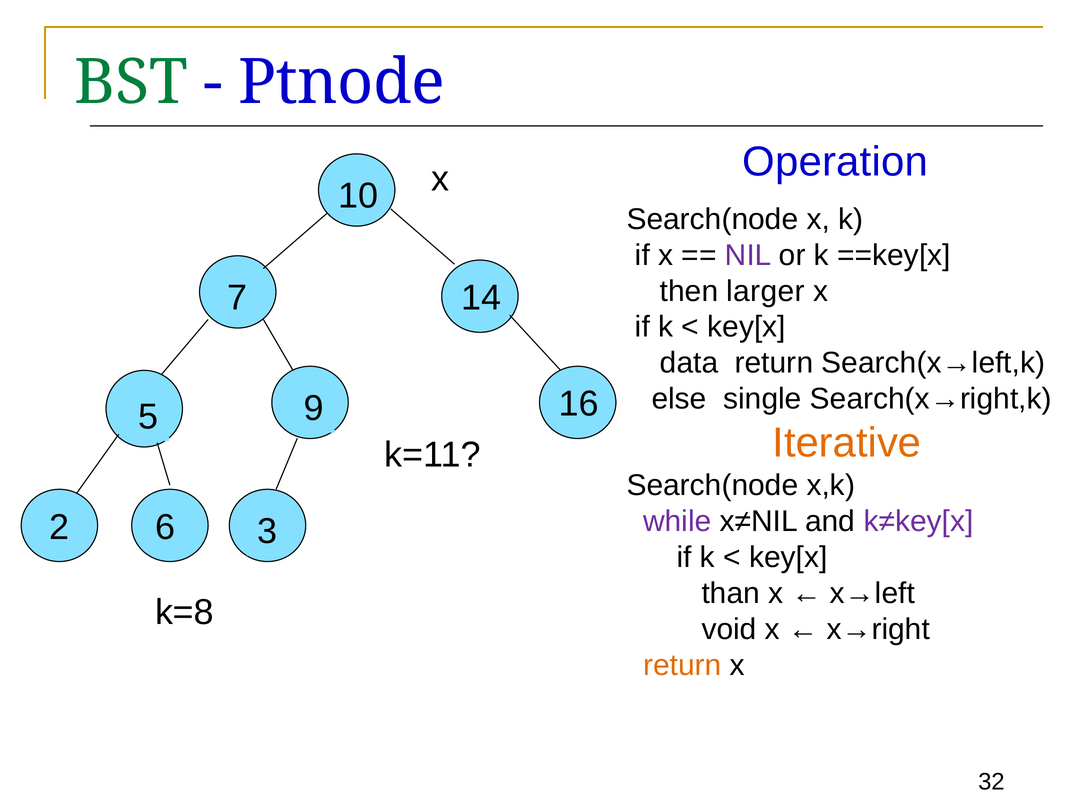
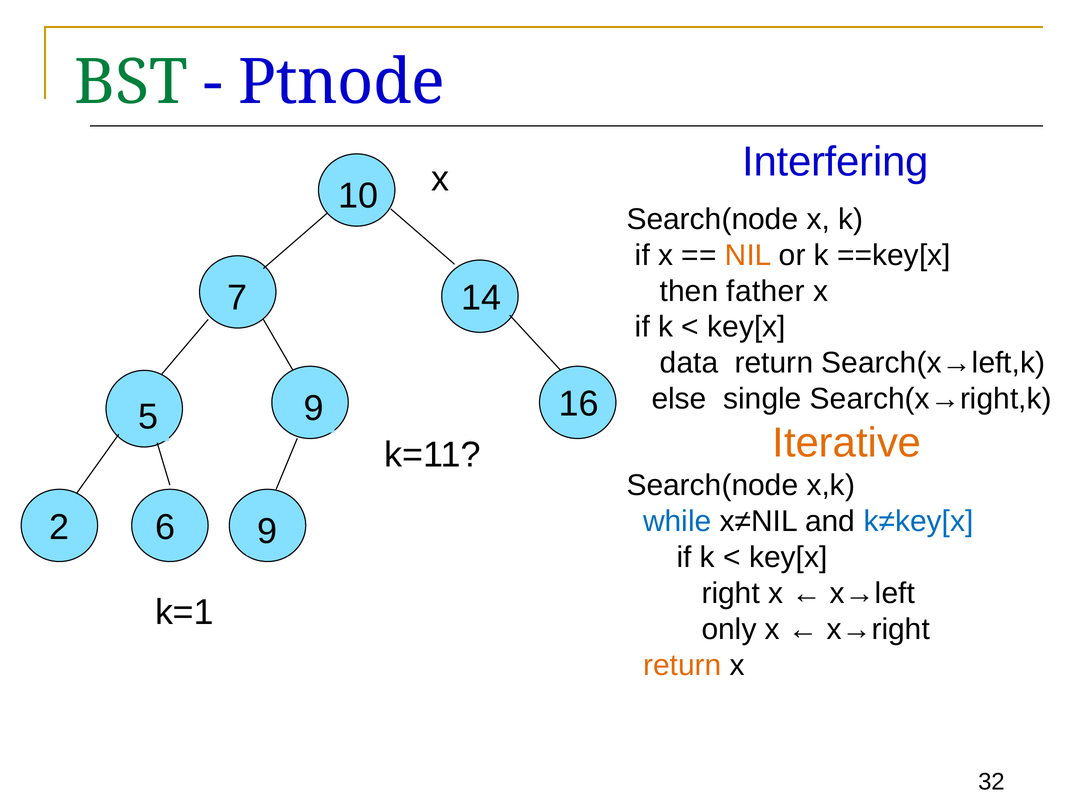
Operation: Operation -> Interfering (835, 162)
NIL colour: purple -> orange (748, 255)
larger: larger -> father (765, 291)
while colour: purple -> blue (677, 521)
k≠key[x colour: purple -> blue (918, 521)
2 3: 3 -> 9 (267, 532)
than: than -> right (731, 593)
k=8: k=8 -> k=1 (184, 612)
void: void -> only (729, 629)
